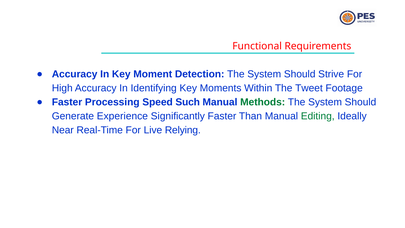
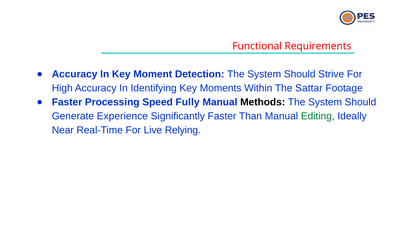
Tweet: Tweet -> Sattar (309, 88)
Such: Such -> Fully (188, 102)
Methods colour: green -> black (263, 102)
